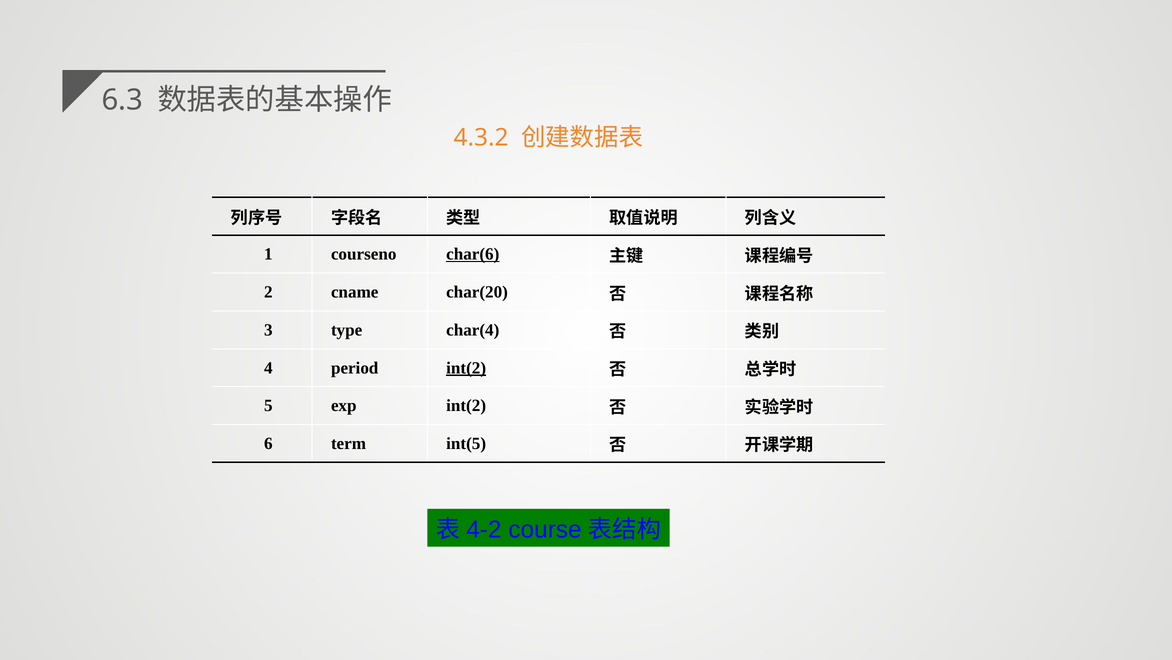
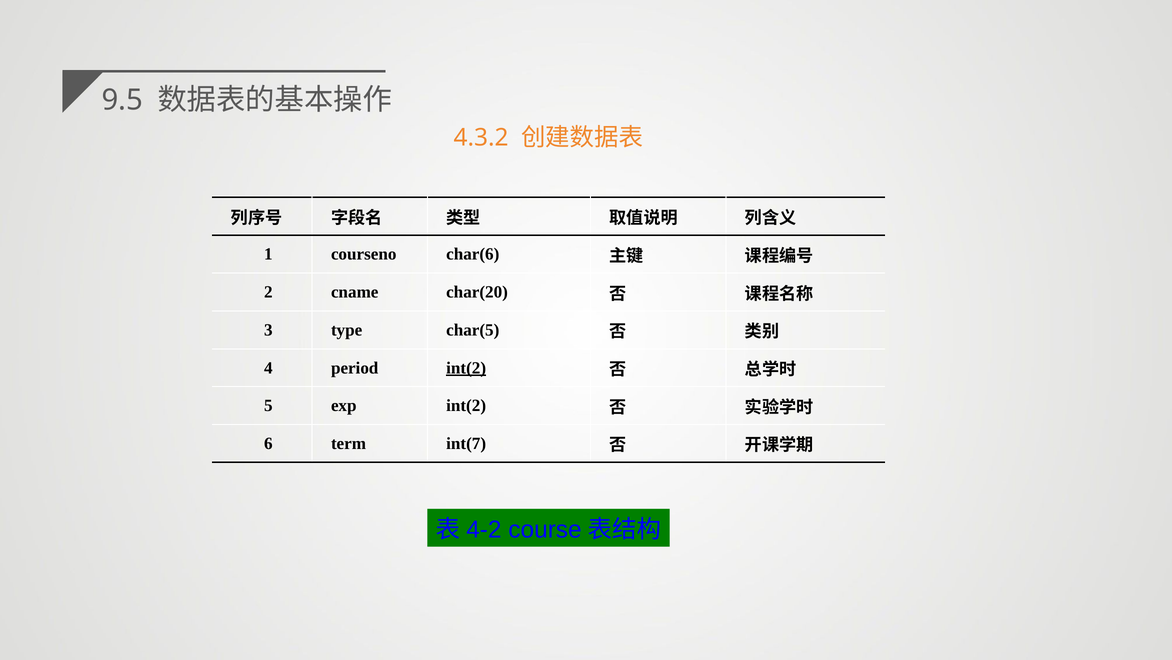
6.3: 6.3 -> 9.5 (122, 100)
char(6 underline: present -> none (473, 254)
char(4: char(4 -> char(5 (473, 330)
int(5: int(5 -> int(7 (466, 443)
